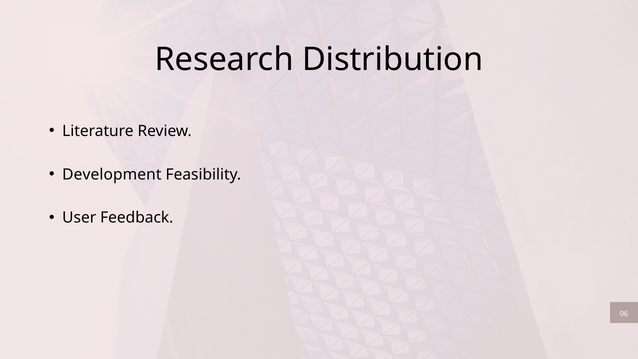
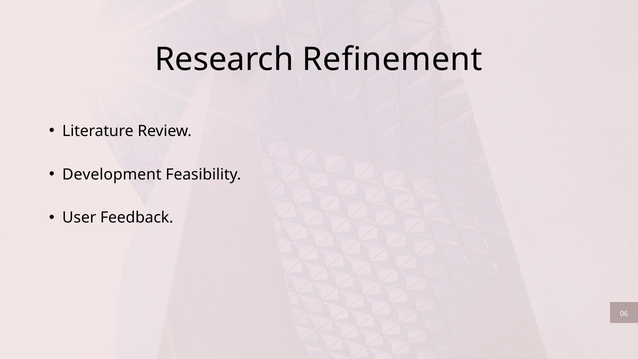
Distribution: Distribution -> Refinement (392, 60)
